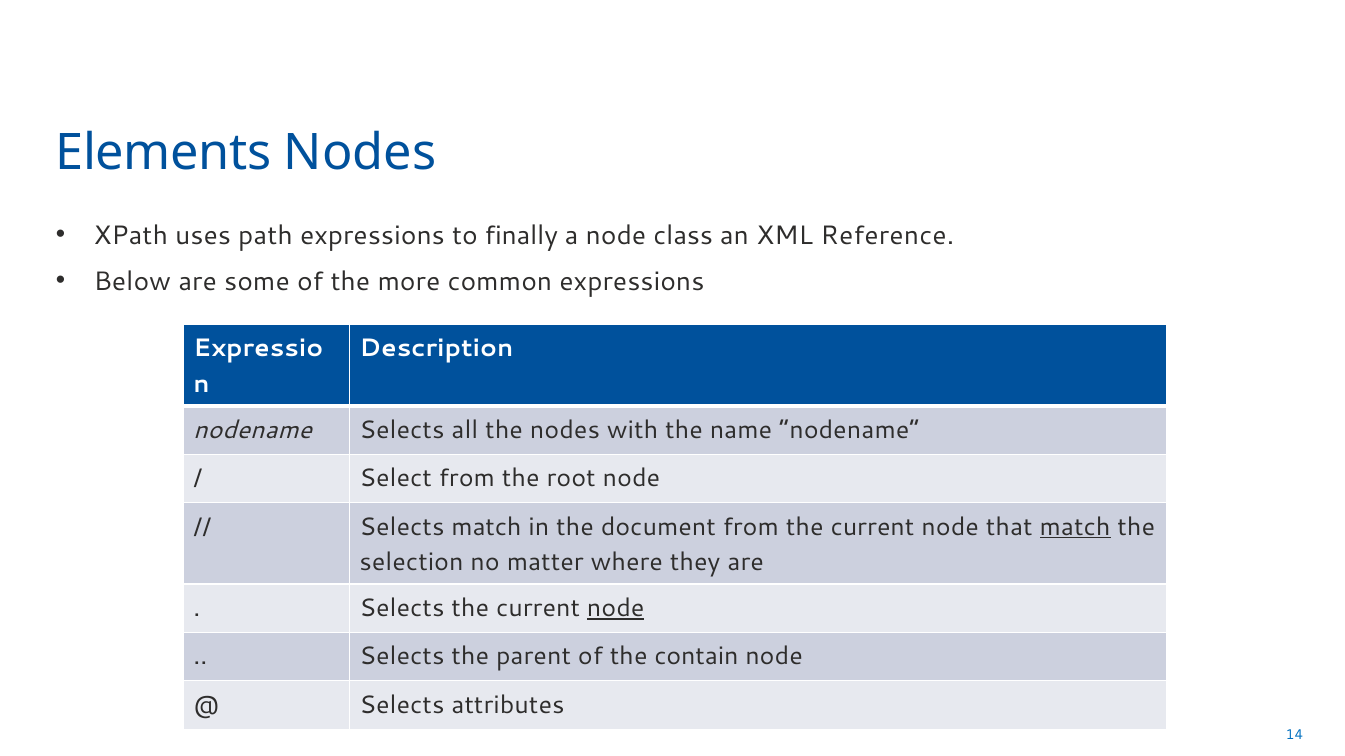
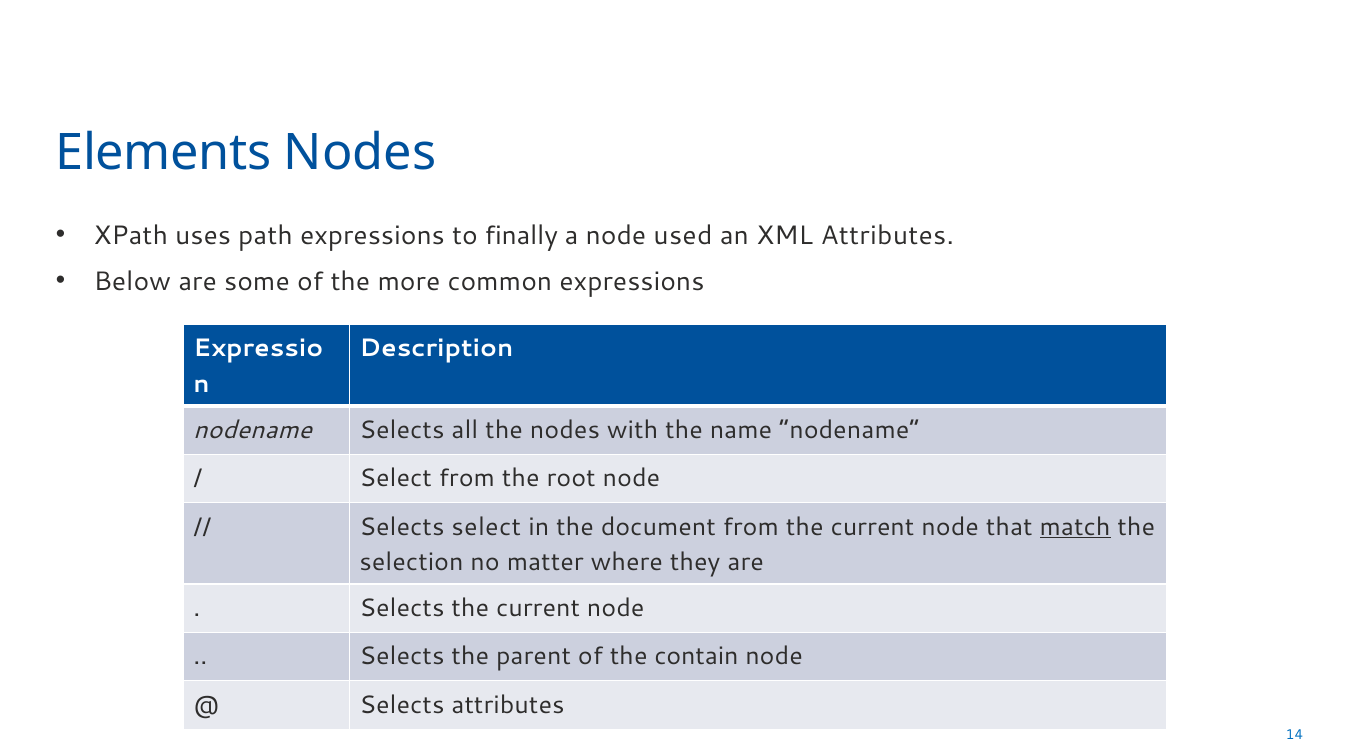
class: class -> used (683, 236)
XML Reference: Reference -> Attributes (887, 236)
Selects match: match -> select (486, 527)
node underline: present -> none (616, 609)
